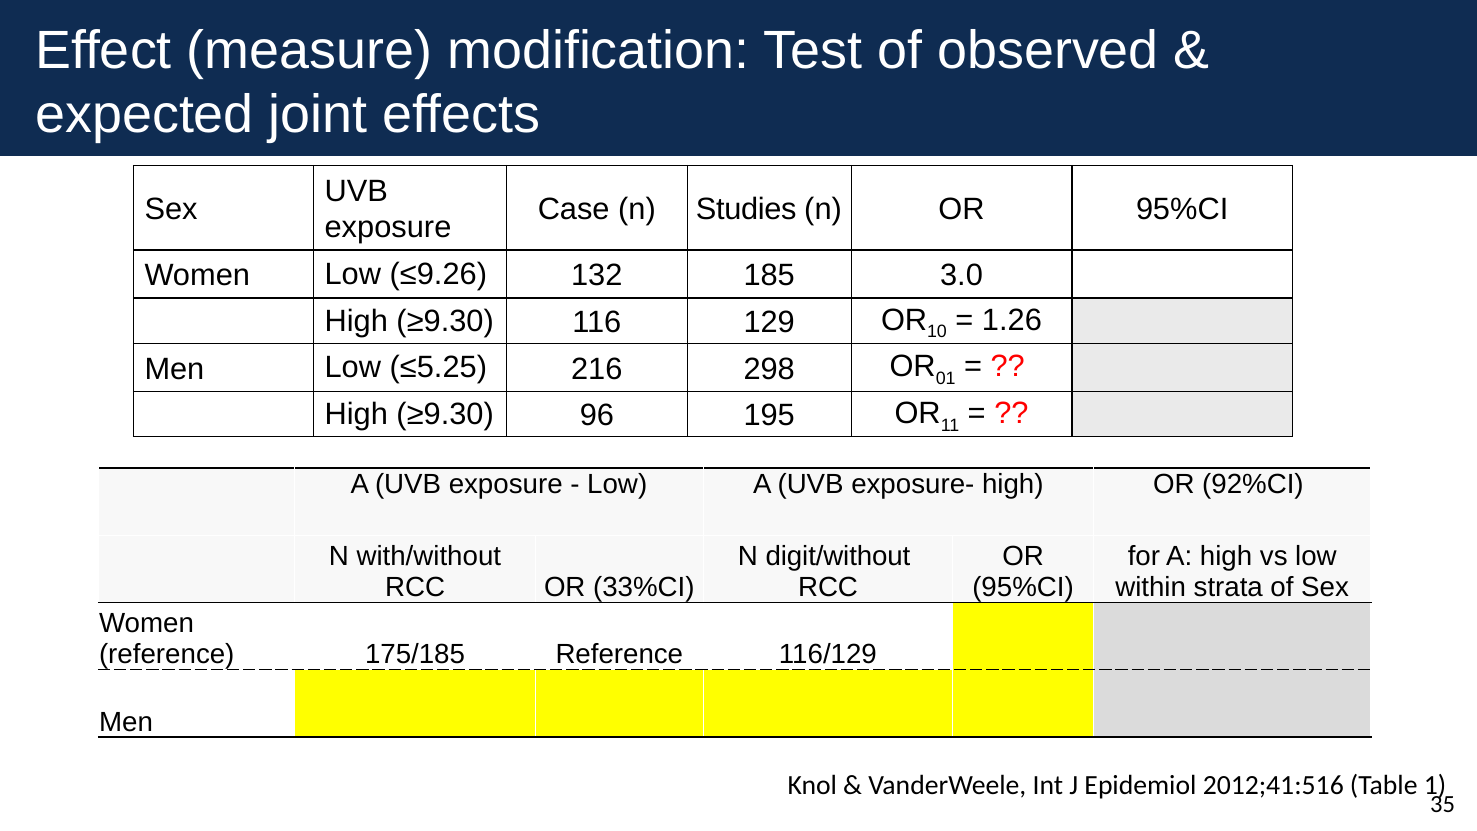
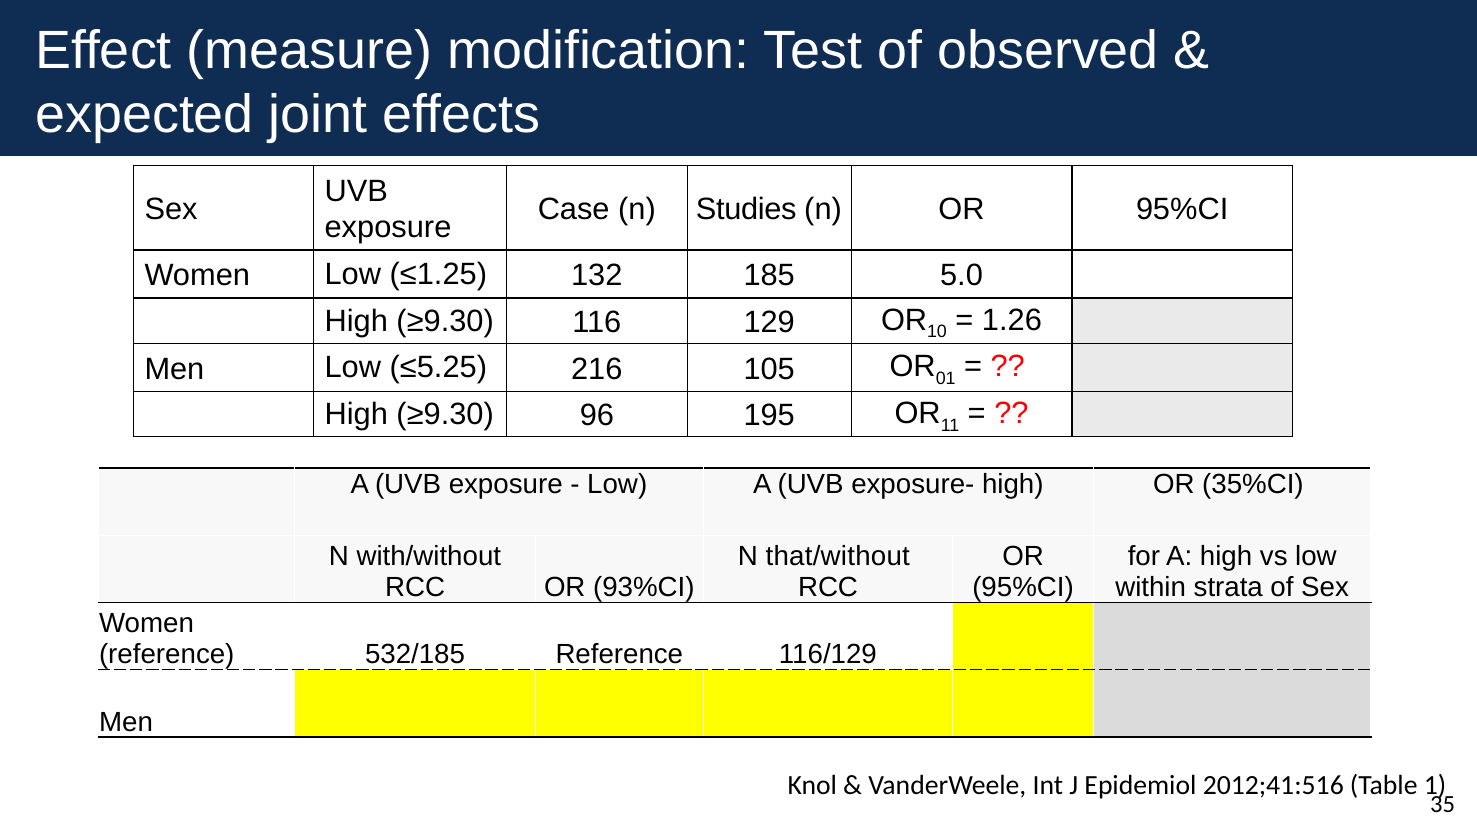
≤9.26: ≤9.26 -> ≤1.25 (438, 274)
3.0: 3.0 -> 5.0 (962, 276)
298: 298 -> 105 (769, 369)
92%CI: 92%CI -> 35%CI (1253, 485)
digit/without: digit/without -> that/without (838, 556)
33%CI: 33%CI -> 93%CI (644, 587)
175/185: 175/185 -> 532/185 (415, 655)
